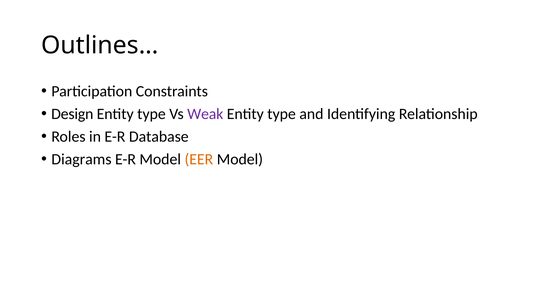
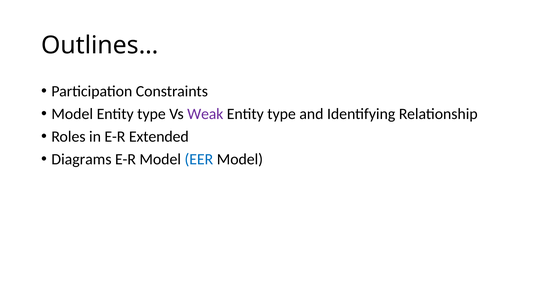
Design: Design -> Model (72, 114)
Database: Database -> Extended (159, 137)
EER colour: orange -> blue (199, 160)
